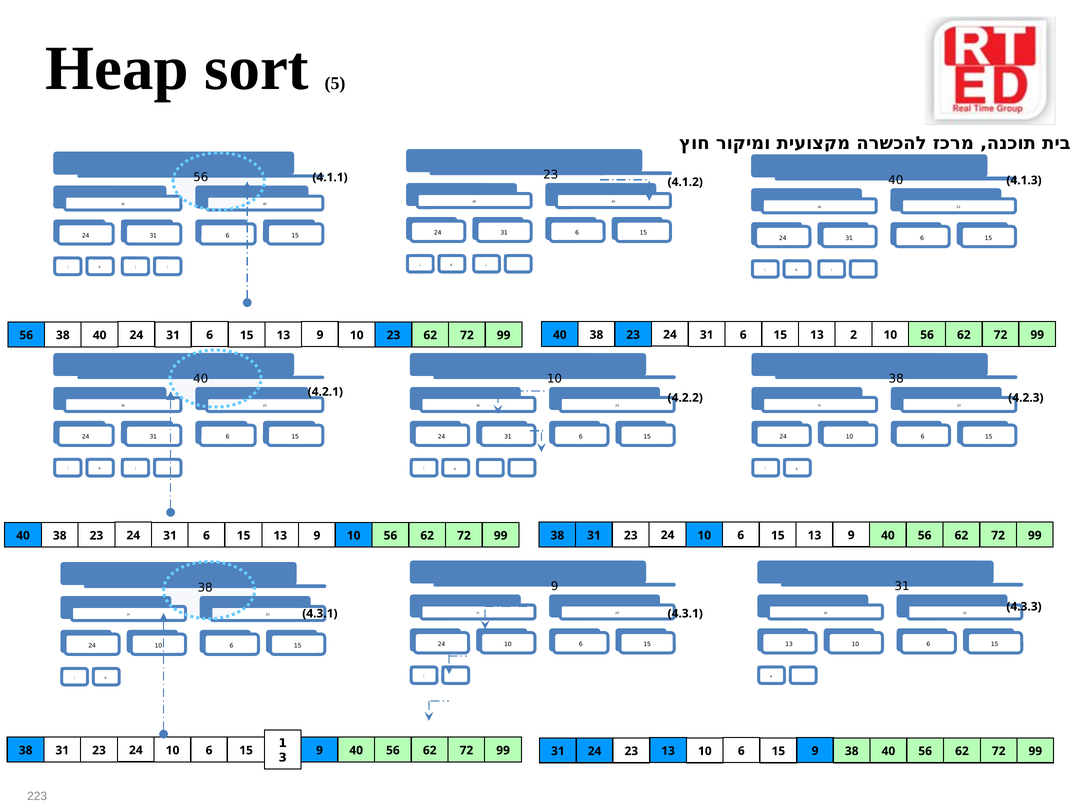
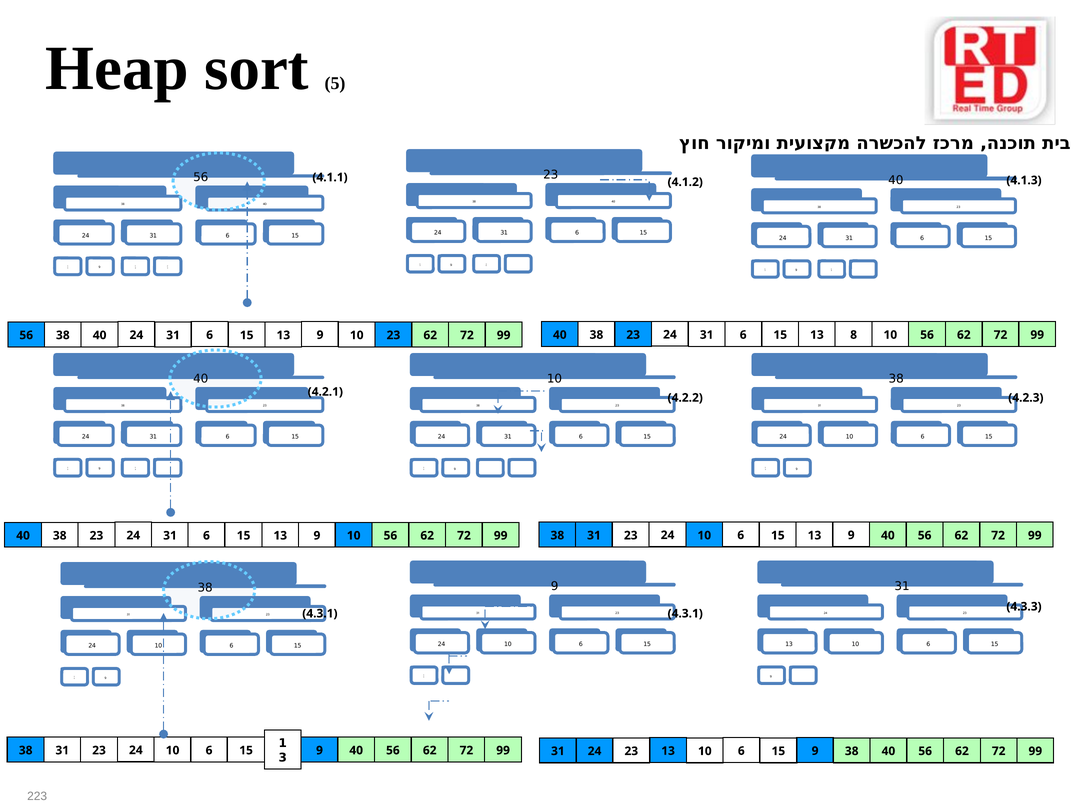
2: 2 -> 8 (854, 335)
